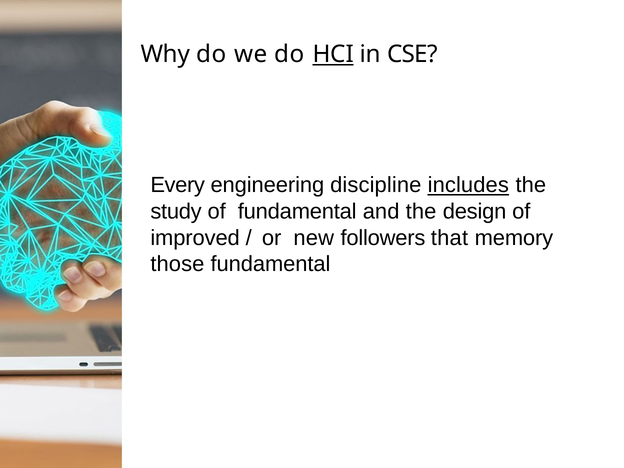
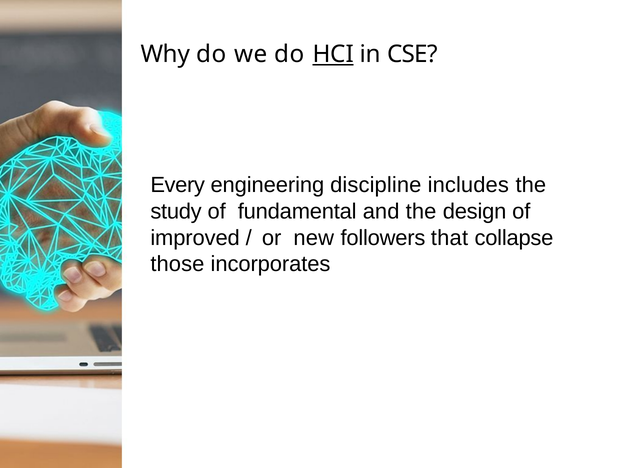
includes underline: present -> none (468, 185)
memory: memory -> collapse (514, 238)
those fundamental: fundamental -> incorporates (270, 264)
